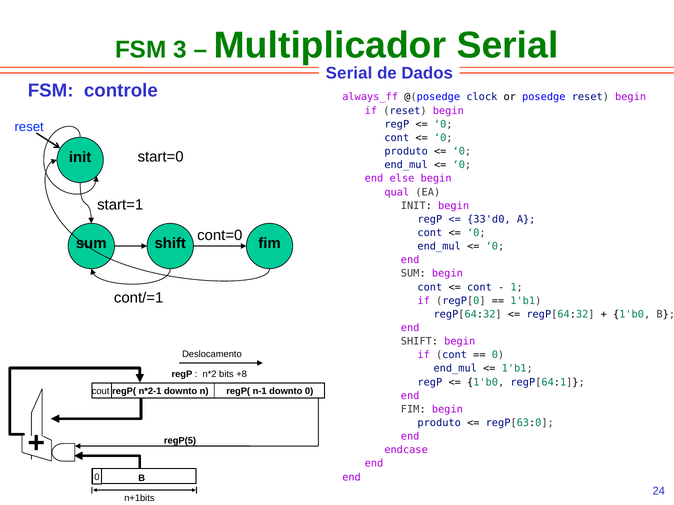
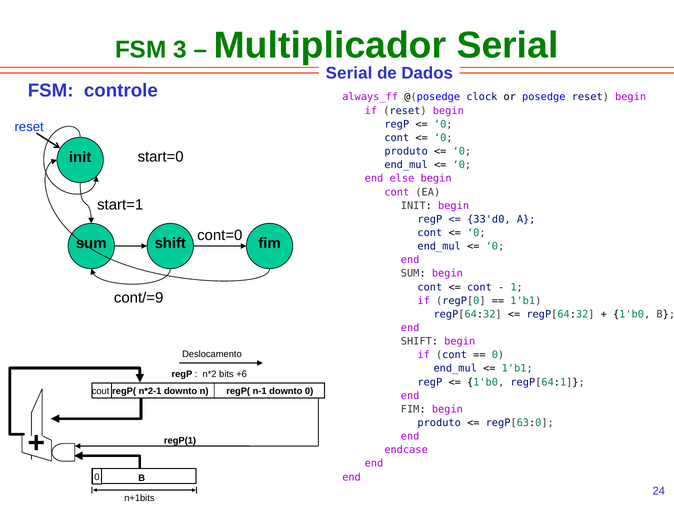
qual: qual -> cont (397, 192)
cont/=1: cont/=1 -> cont/=9 (139, 298)
+8: +8 -> +6 (242, 375)
regP(5: regP(5 -> regP(1 (180, 441)
